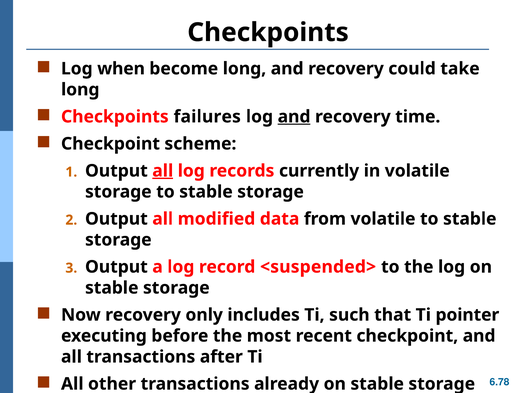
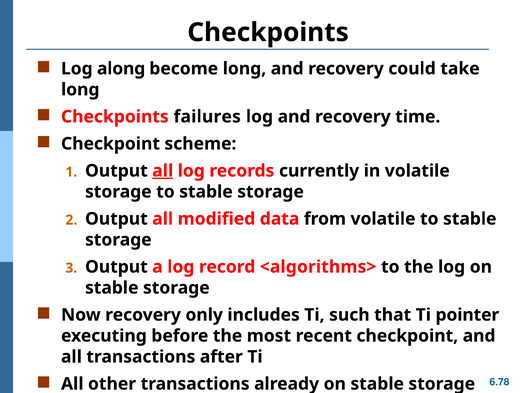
when: when -> along (121, 69)
and underline: present -> none (294, 117)
<suspended>: <suspended> -> <algorithms> (318, 267)
